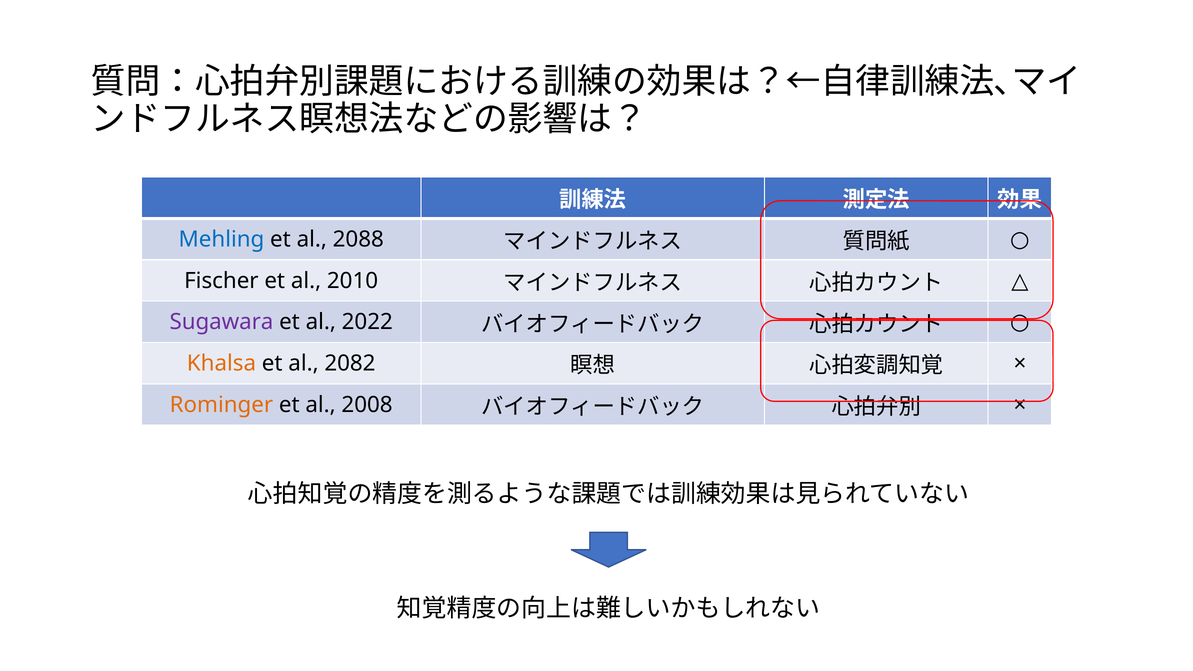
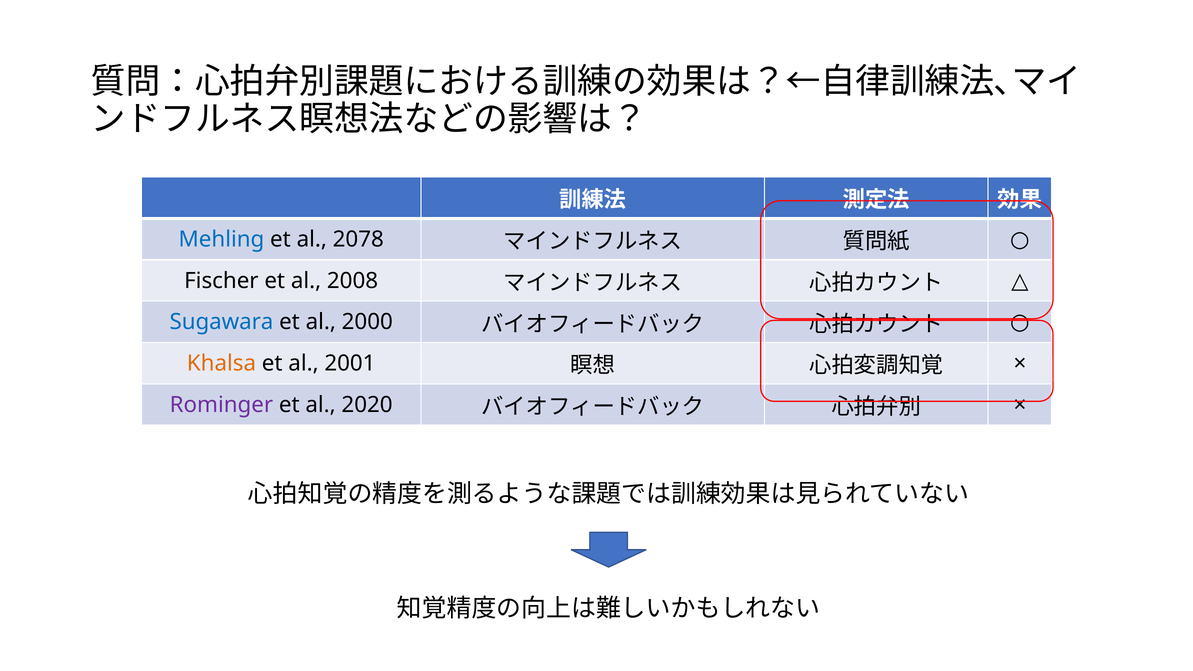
2088: 2088 -> 2078 (358, 239)
2010: 2010 -> 2008 (353, 281)
Sugawara colour: purple -> blue (221, 322)
2022: 2022 -> 2000 (367, 322)
2082: 2082 -> 2001 (350, 363)
Rominger colour: orange -> purple (221, 405)
2008: 2008 -> 2020 (367, 405)
